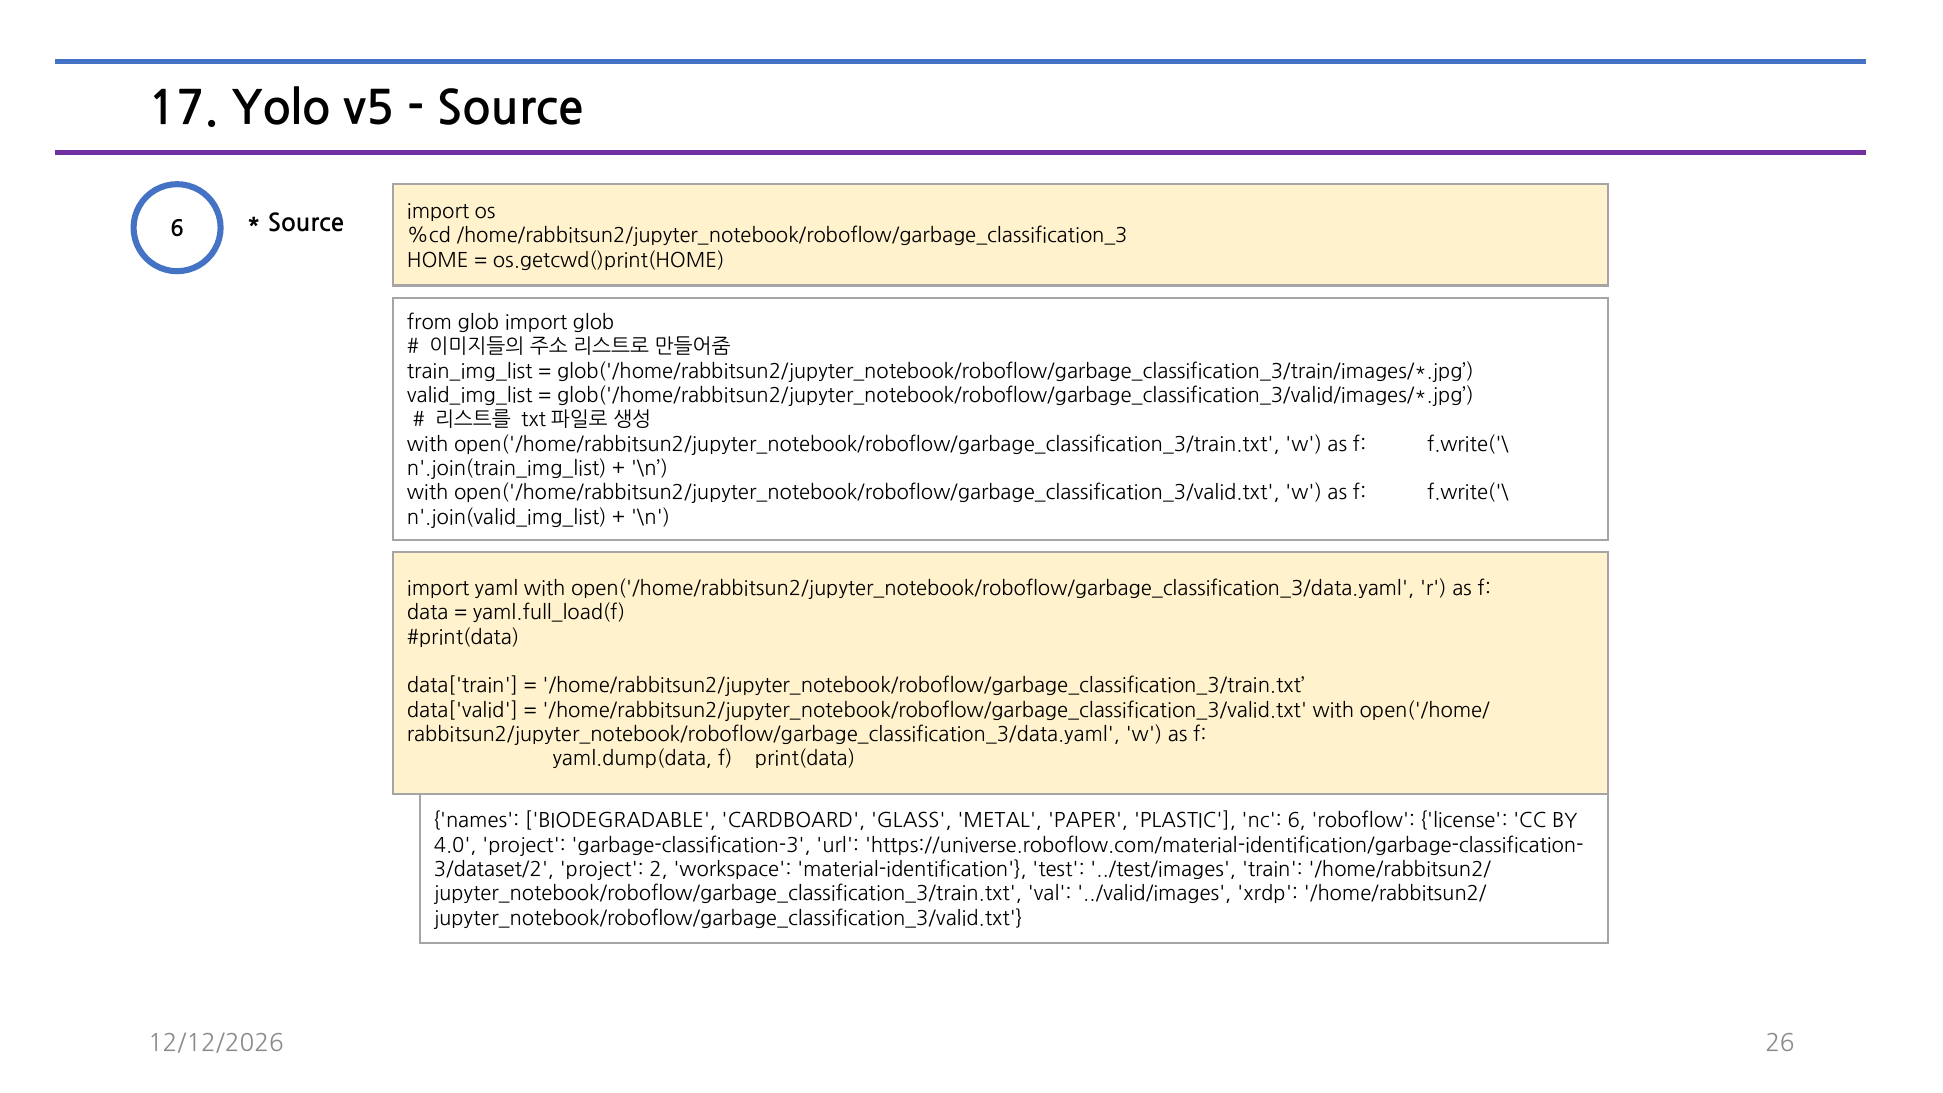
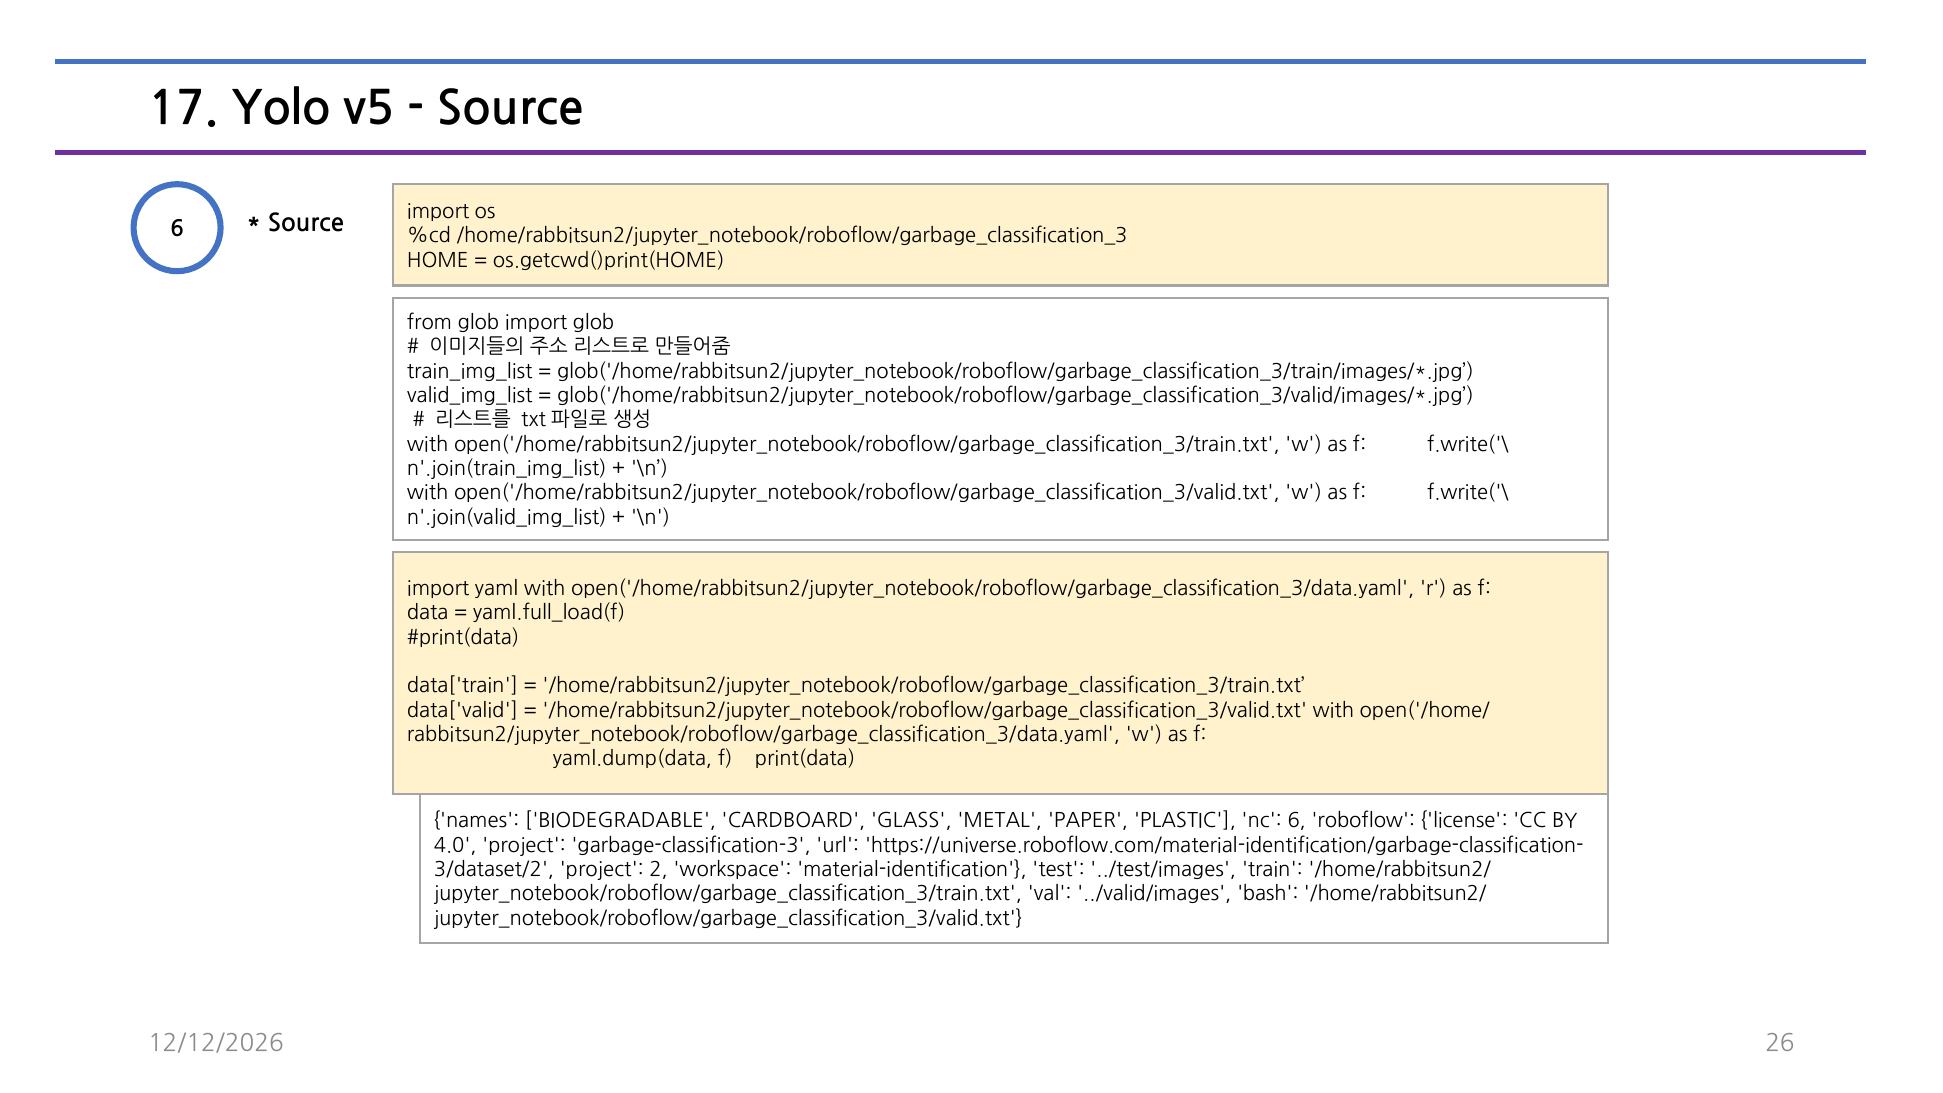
xrdp: xrdp -> bash (1268, 894)
